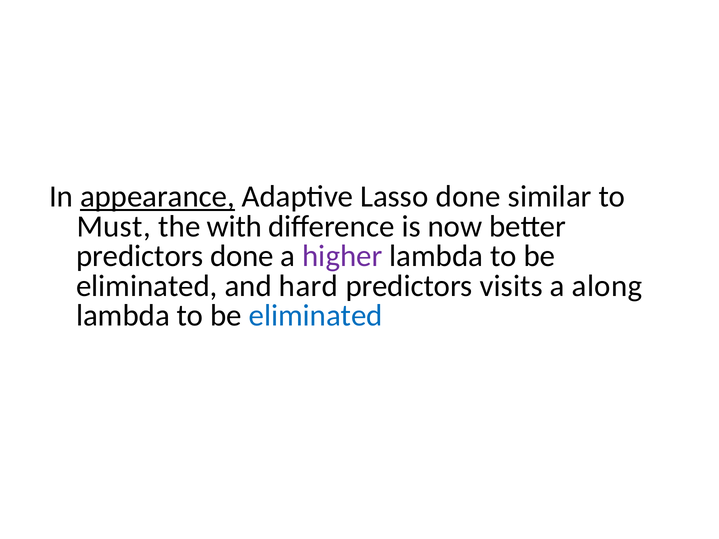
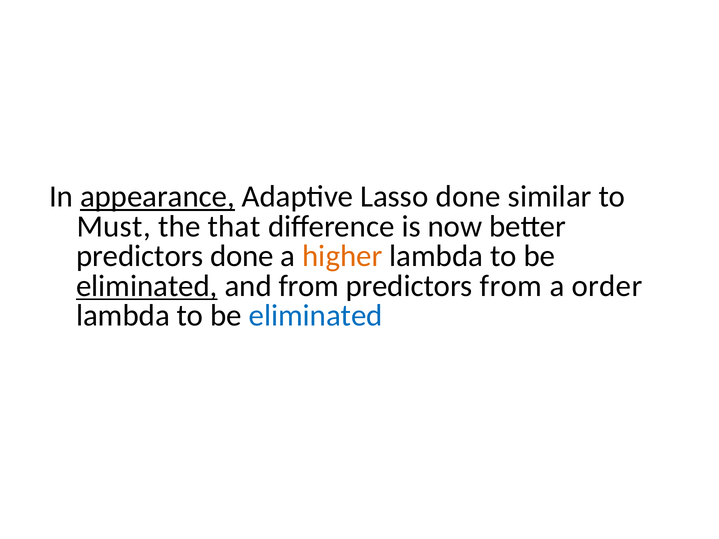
with: with -> that (234, 227)
higher colour: purple -> orange (342, 256)
eliminated underline: none -> present (147, 286)
and hard: hard -> from (309, 286)
predictors visits: visits -> from (511, 286)
along: along -> order (607, 286)
